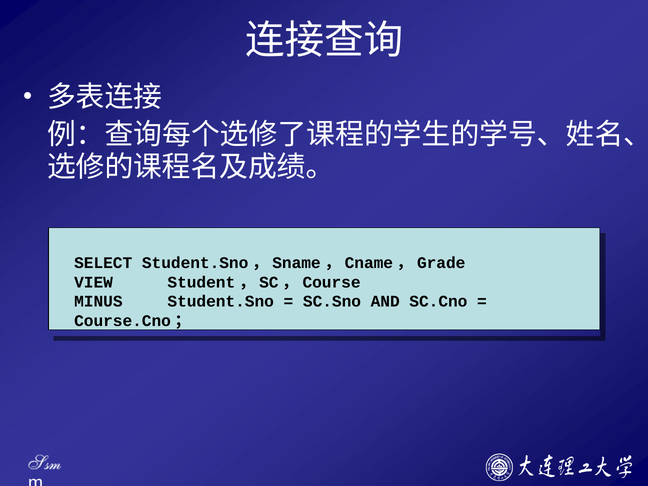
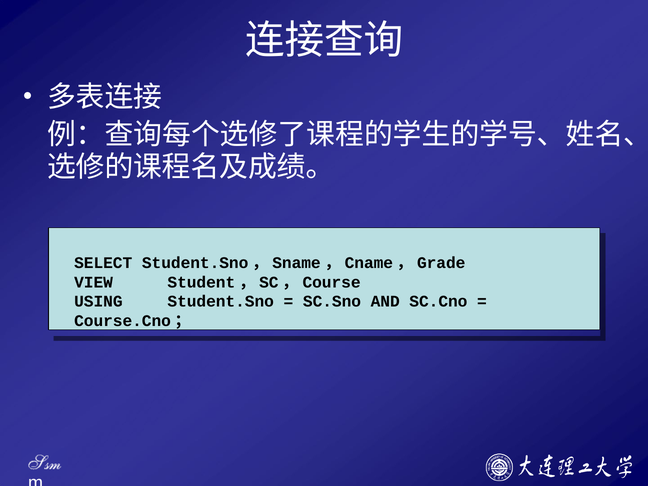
MINUS: MINUS -> USING (98, 302)
